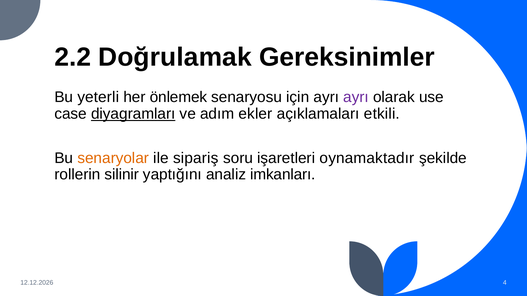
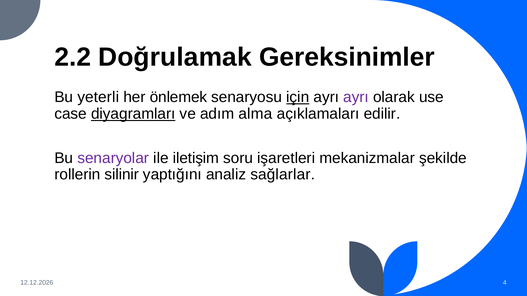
için underline: none -> present (298, 97)
ekler: ekler -> alma (255, 114)
etkili: etkili -> edilir (382, 114)
senaryolar colour: orange -> purple (113, 158)
sipariş: sipariş -> iletişim (196, 158)
oynamaktadır: oynamaktadır -> mekanizmalar (367, 158)
imkanları: imkanları -> sağlarlar (283, 175)
